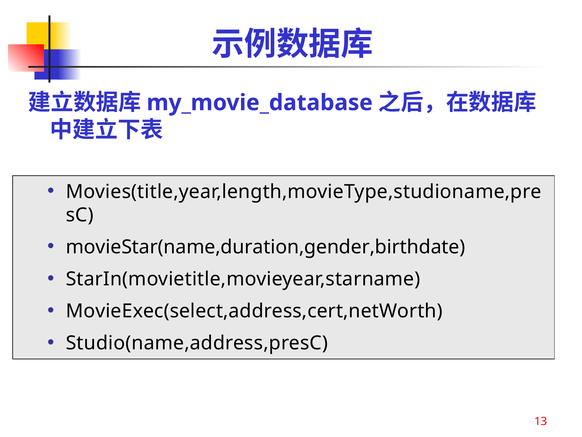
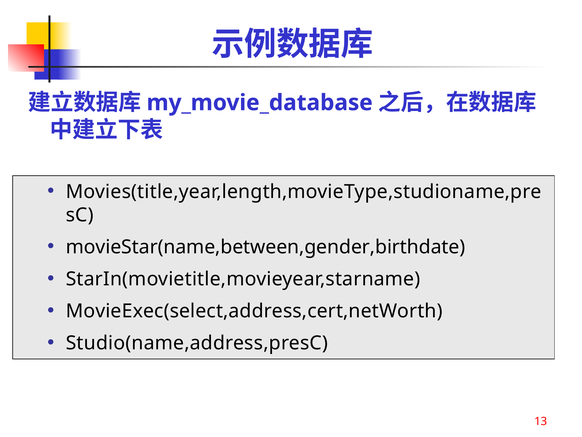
movieStar(name,duration,gender,birthdate: movieStar(name,duration,gender,birthdate -> movieStar(name,between,gender,birthdate (266, 247)
